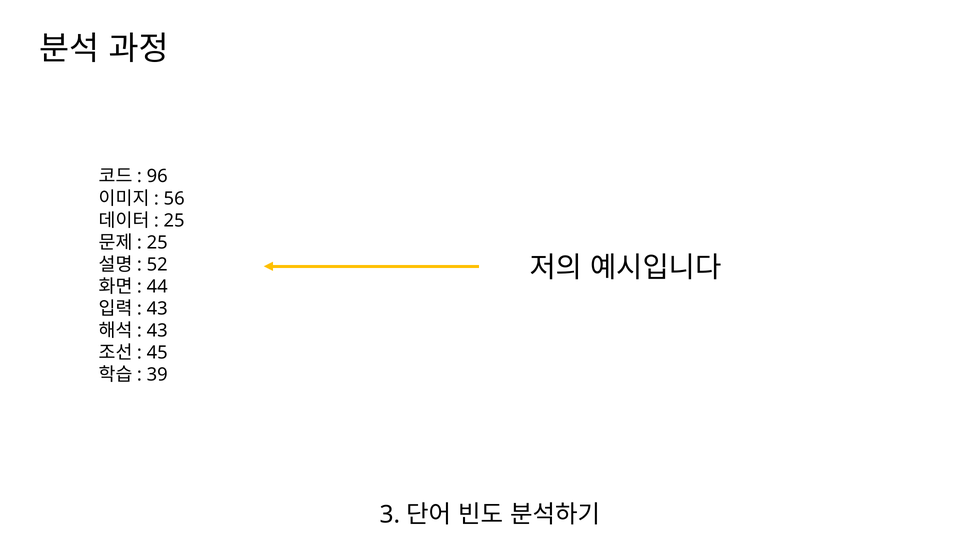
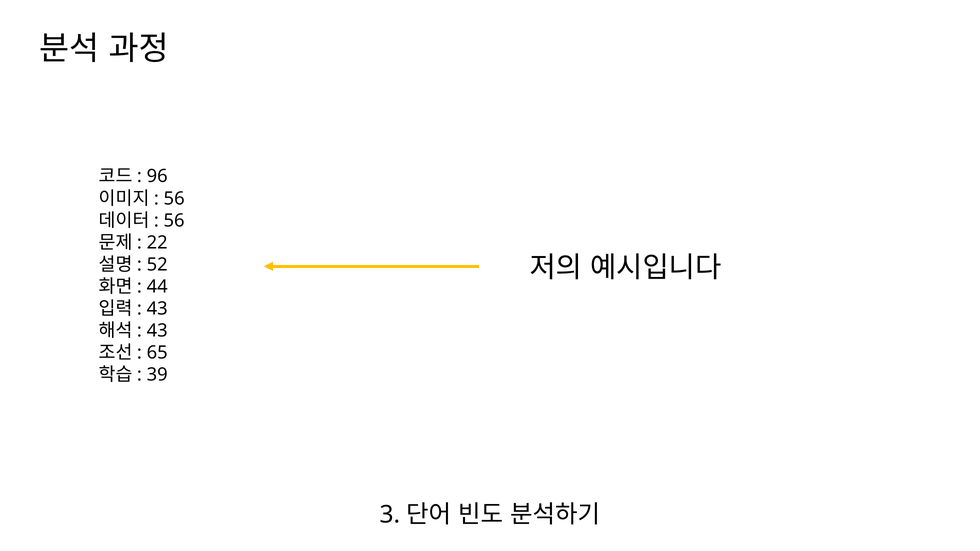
25: 25 -> 56 (174, 221)
25: 25 -> 22 (157, 243)
45: 45 -> 65 (157, 353)
